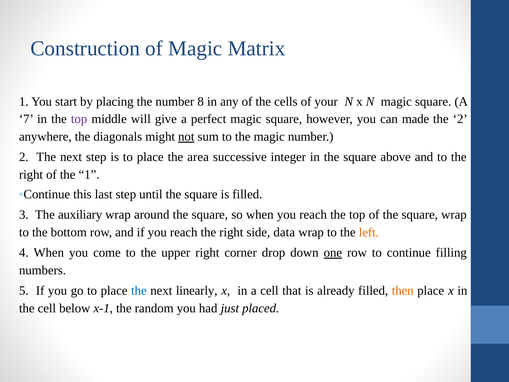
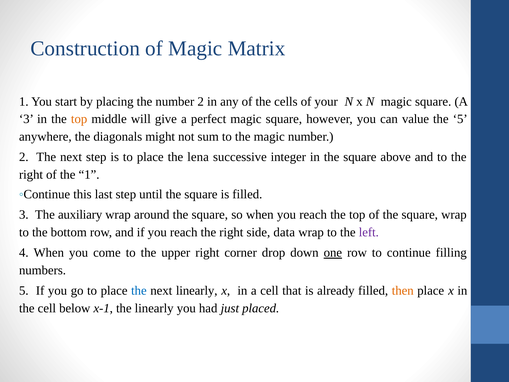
the number 8: 8 -> 2 (201, 101)
7: 7 -> 3 (26, 119)
top colour: purple -> orange (79, 119)
made: made -> value (416, 119)
the 2: 2 -> 5 (460, 119)
not underline: present -> none (186, 137)
area: area -> lena (198, 157)
left colour: orange -> purple (369, 232)
the random: random -> linearly (154, 308)
